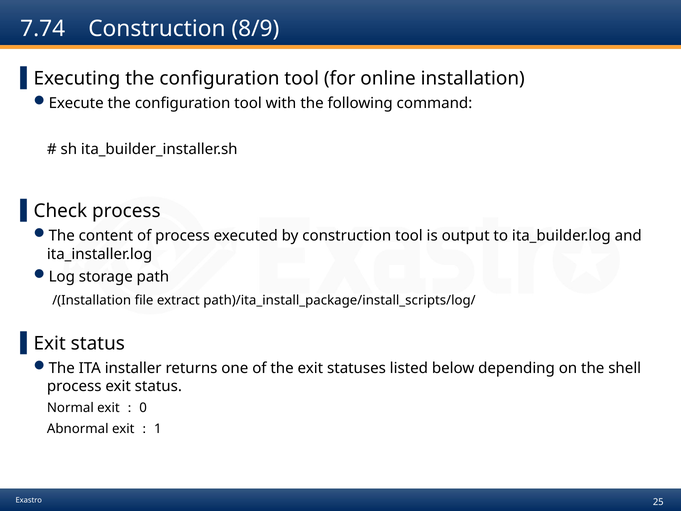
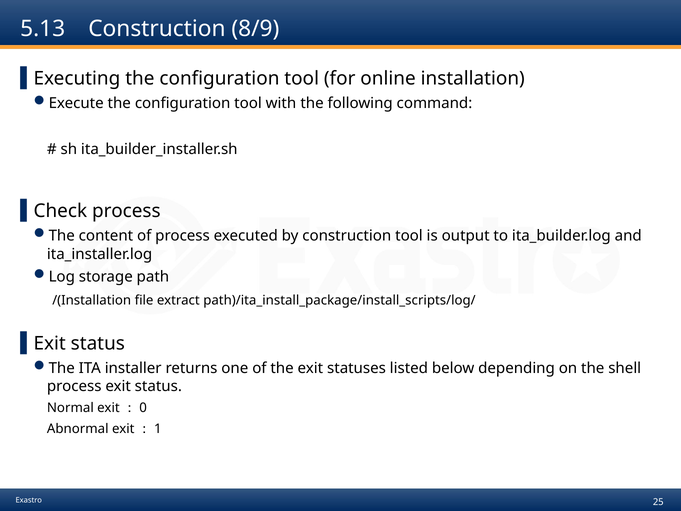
7.74: 7.74 -> 5.13 (43, 29)
